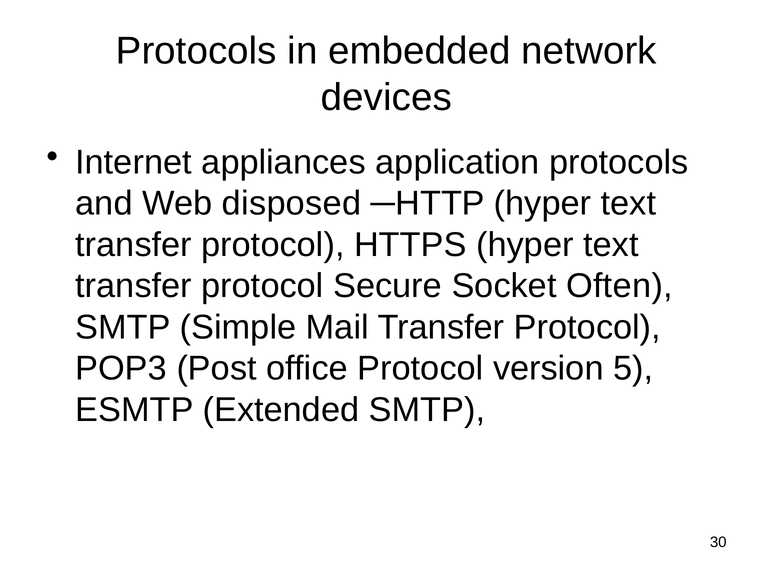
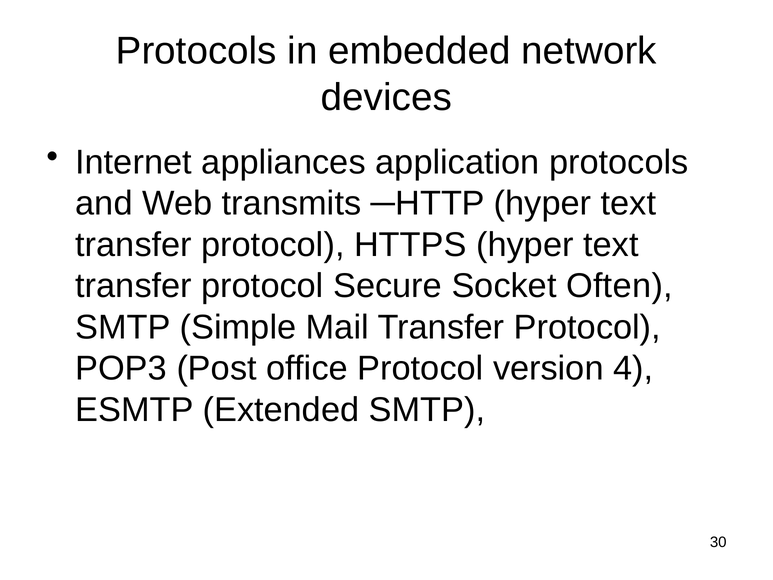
disposed: disposed -> transmits (292, 203)
5: 5 -> 4 (633, 368)
